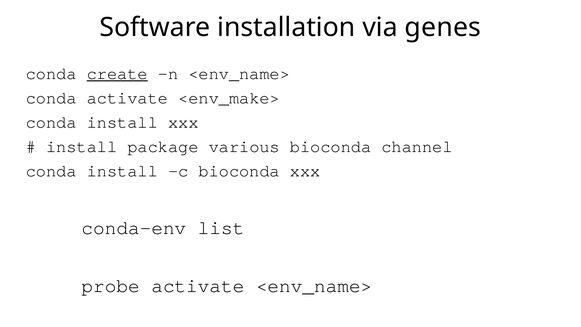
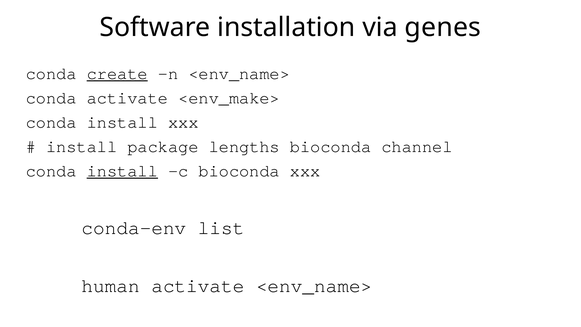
various: various -> lengths (244, 147)
install underline: none -> present (122, 171)
probe: probe -> human (111, 286)
